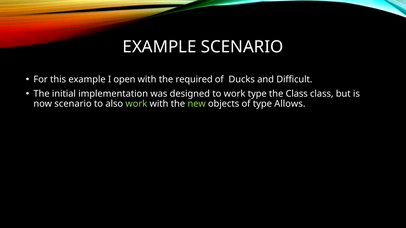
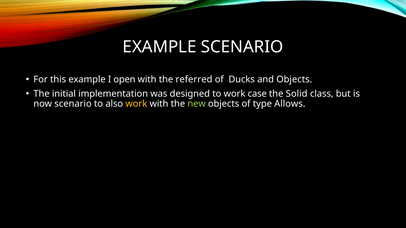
required: required -> referred (194, 80)
and Difficult: Difficult -> Objects (294, 80)
work type: type -> case (257, 94)
the Class: Class -> Solid (297, 94)
work colour: light green -> yellow (136, 104)
